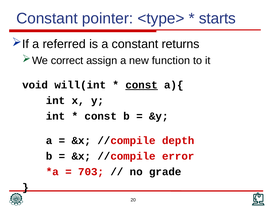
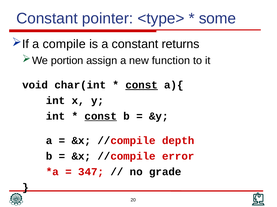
starts: starts -> some (217, 18)
referred: referred -> compile (64, 44)
correct: correct -> portion (67, 61)
will(int: will(int -> char(int (80, 85)
const underline: none -> present (101, 117)
703: 703 -> 347 (91, 172)
